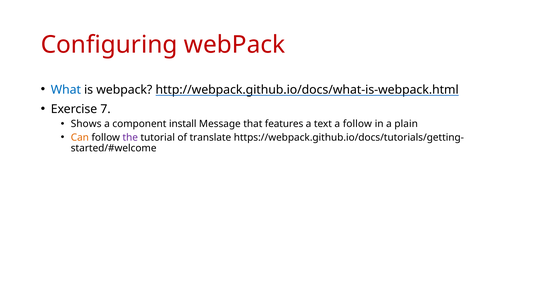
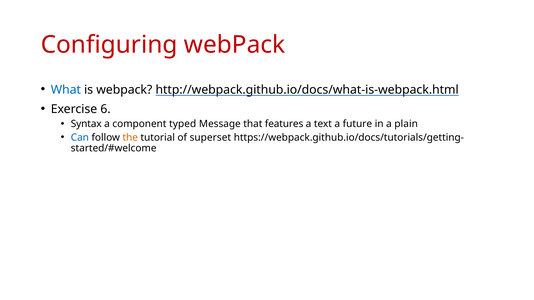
7: 7 -> 6 (105, 109)
Shows: Shows -> Syntax (86, 124)
install: install -> typed (183, 124)
a follow: follow -> future (357, 124)
Can colour: orange -> blue (80, 138)
the colour: purple -> orange (130, 138)
translate: translate -> superset (210, 138)
